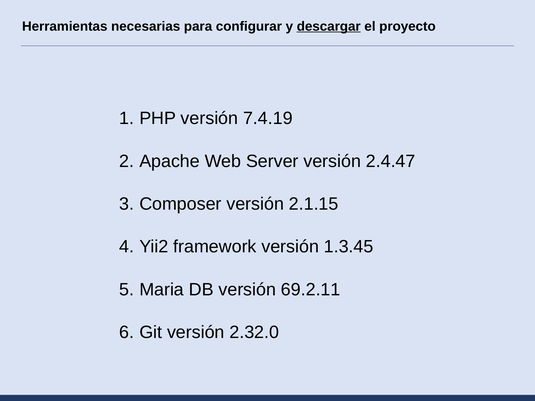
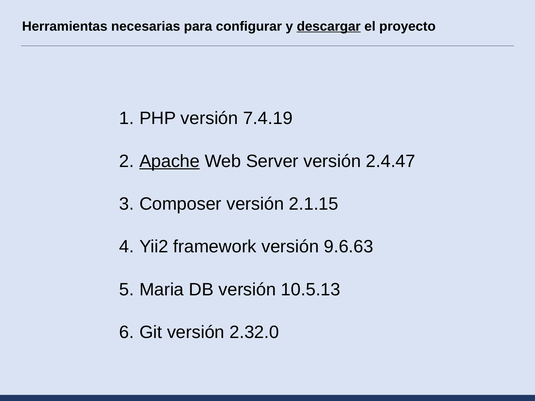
Apache underline: none -> present (170, 161)
1.3.45: 1.3.45 -> 9.6.63 (349, 247)
69.2.11: 69.2.11 -> 10.5.13 (311, 290)
